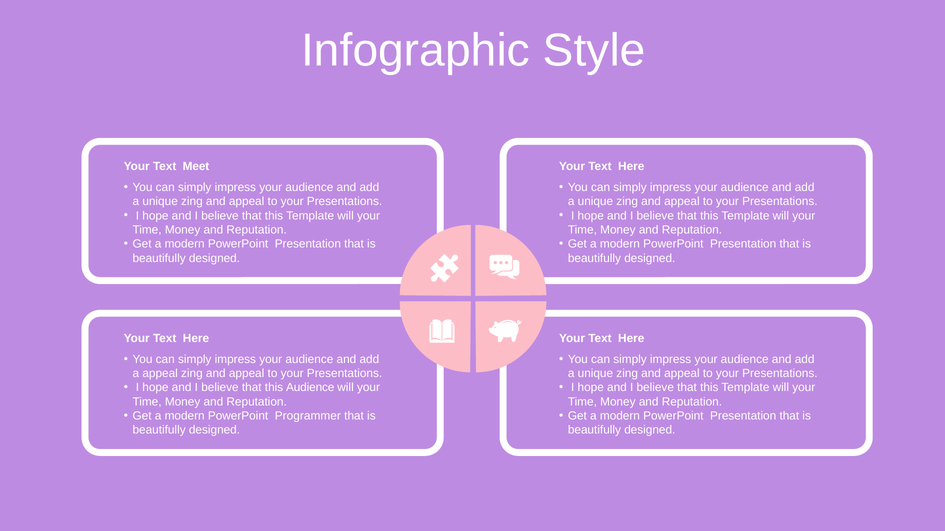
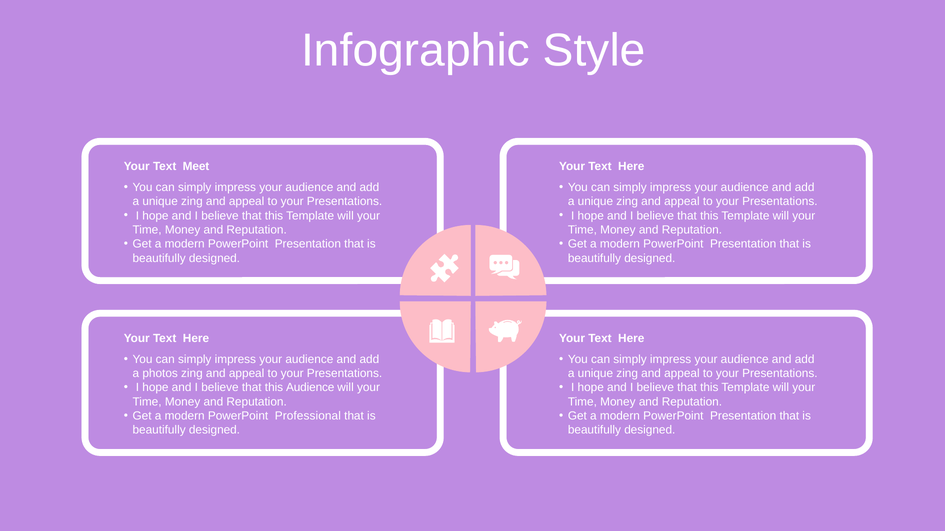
a appeal: appeal -> photos (160, 374)
Programmer: Programmer -> Professional (308, 416)
